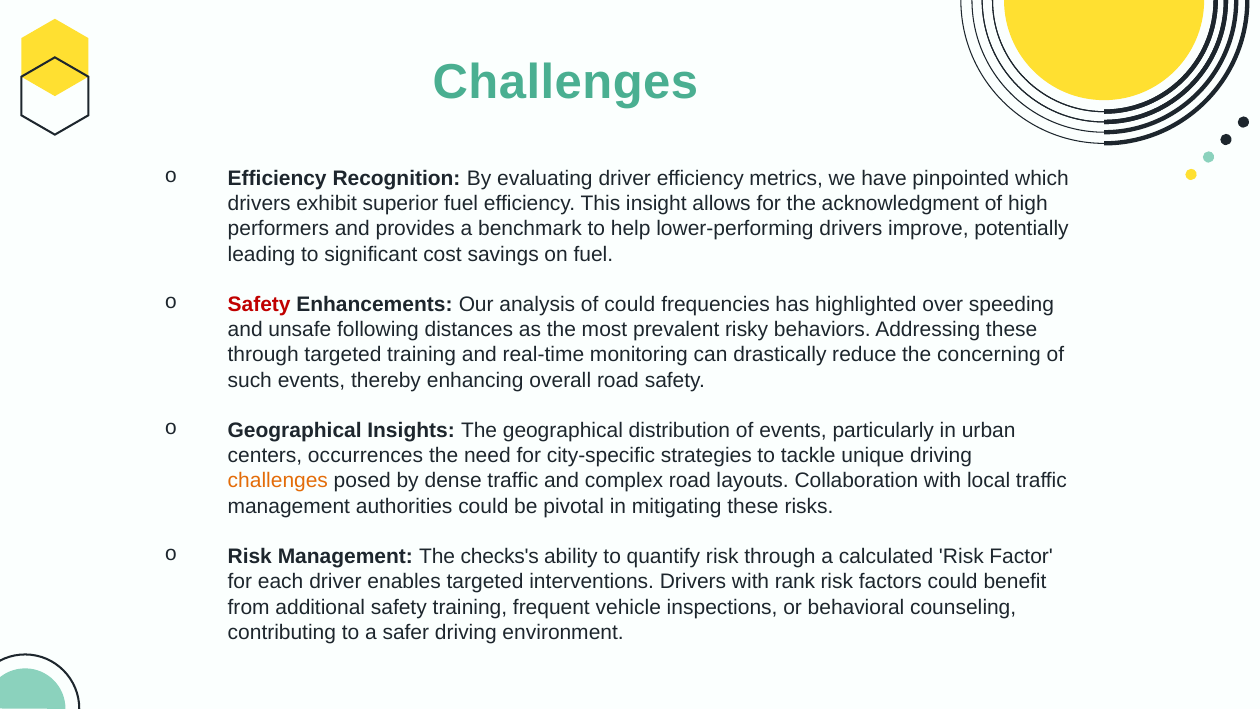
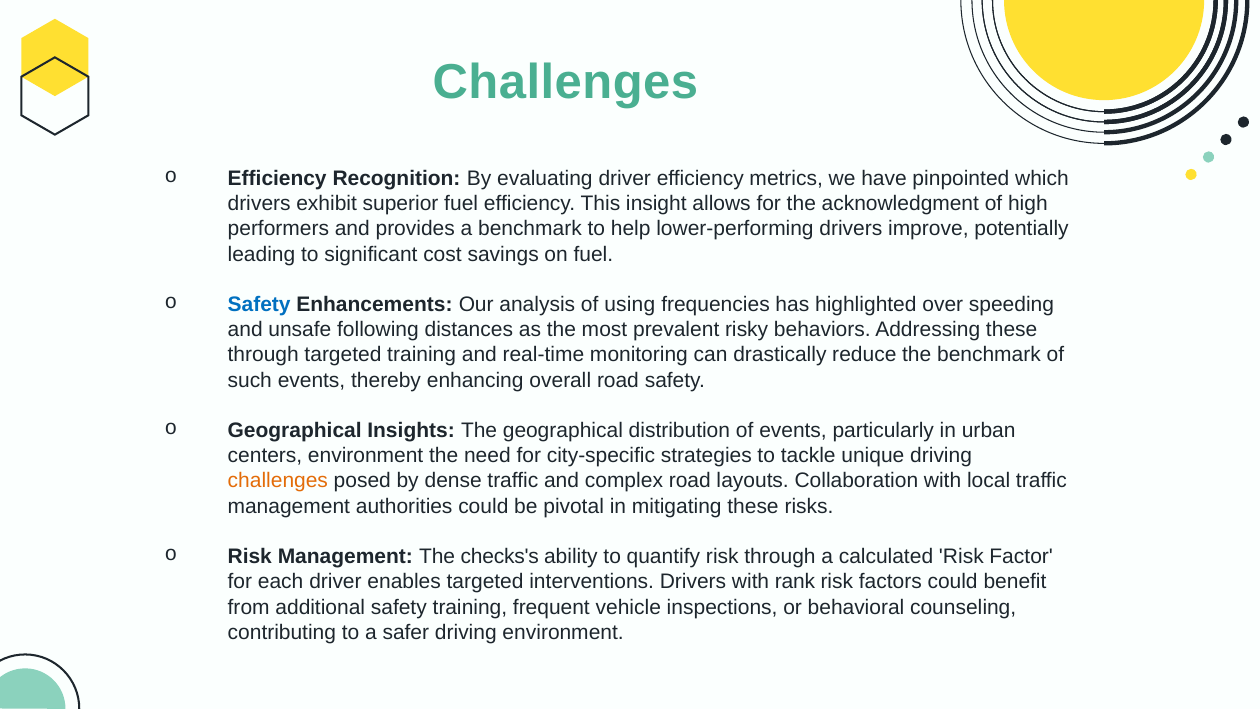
Safety colour: red -> blue (259, 305)
of could: could -> using (630, 305)
the concerning: concerning -> benchmark (989, 355)
centers occurrences: occurrences -> environment (366, 456)
